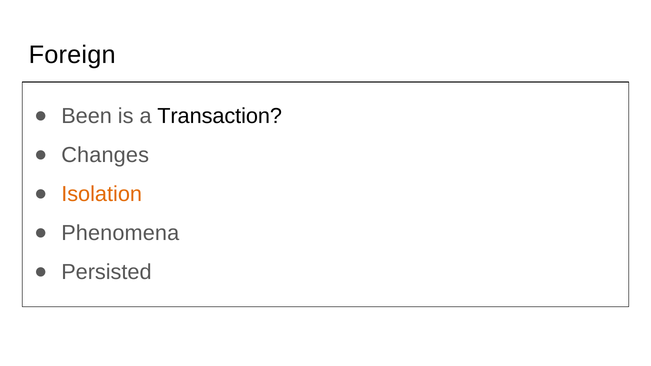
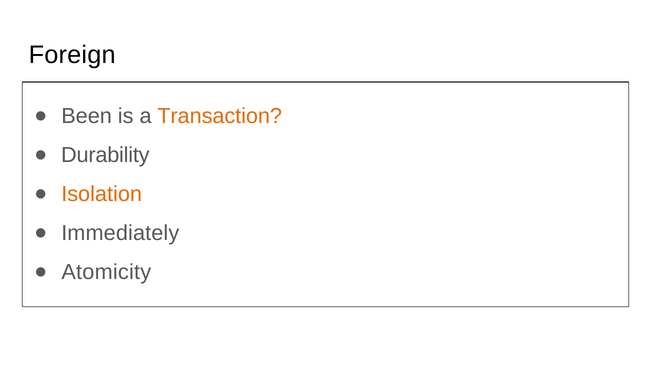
Transaction colour: black -> orange (220, 116)
Changes: Changes -> Durability (105, 155)
Phenomena: Phenomena -> Immediately (120, 233)
Persisted: Persisted -> Atomicity (106, 272)
